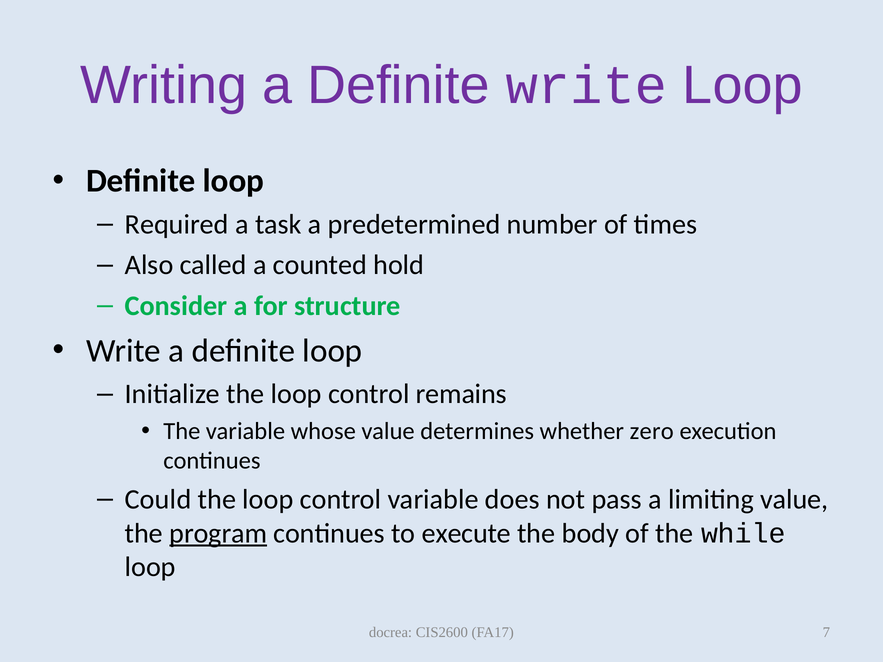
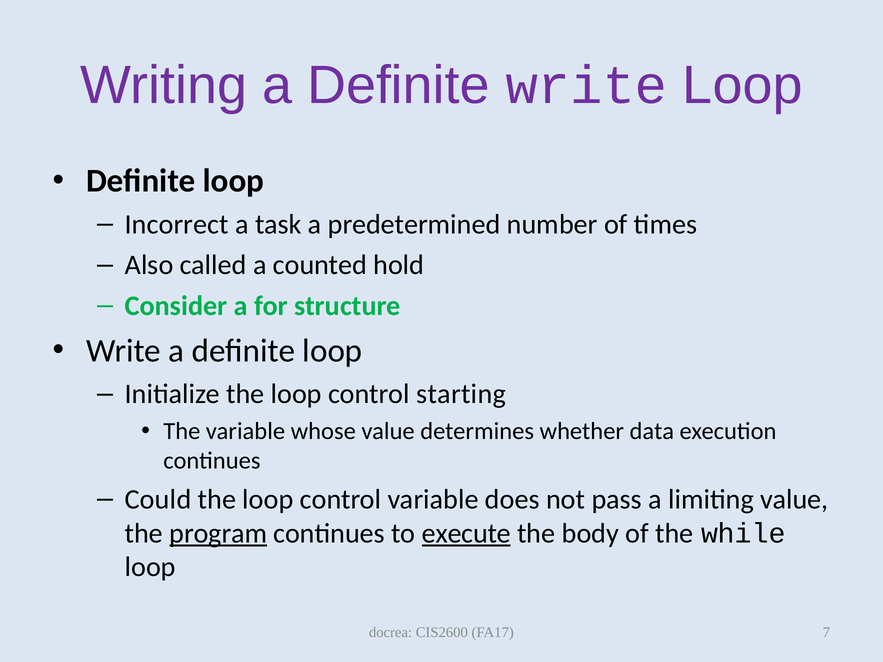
Required: Required -> Incorrect (177, 224)
remains: remains -> starting (461, 394)
zero: zero -> data (652, 431)
execute underline: none -> present (466, 534)
